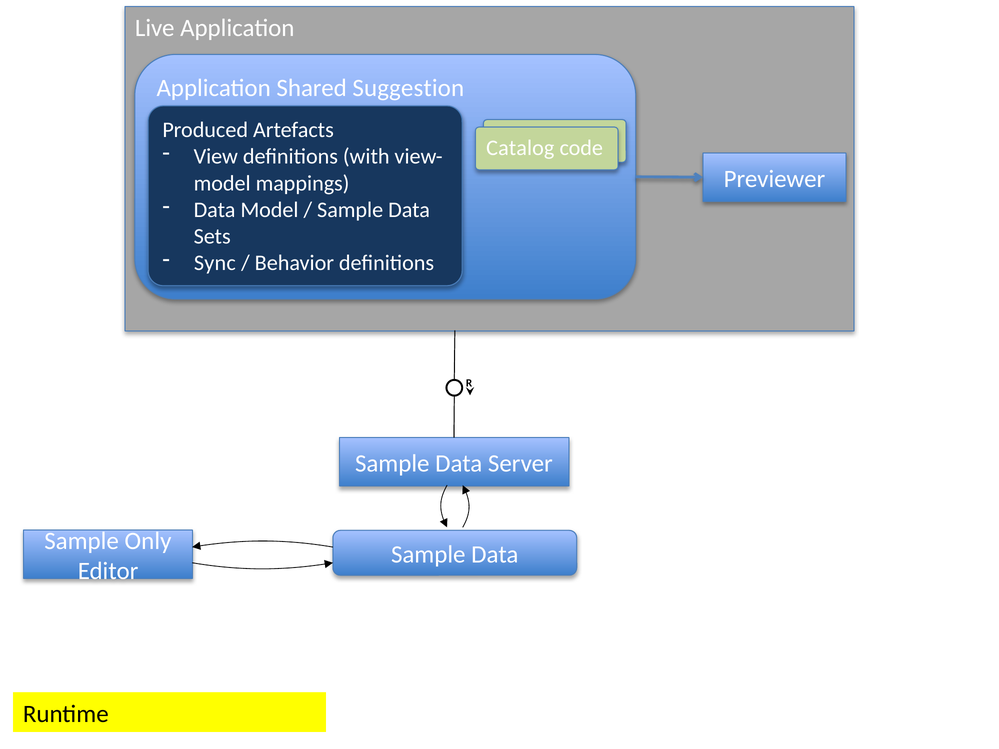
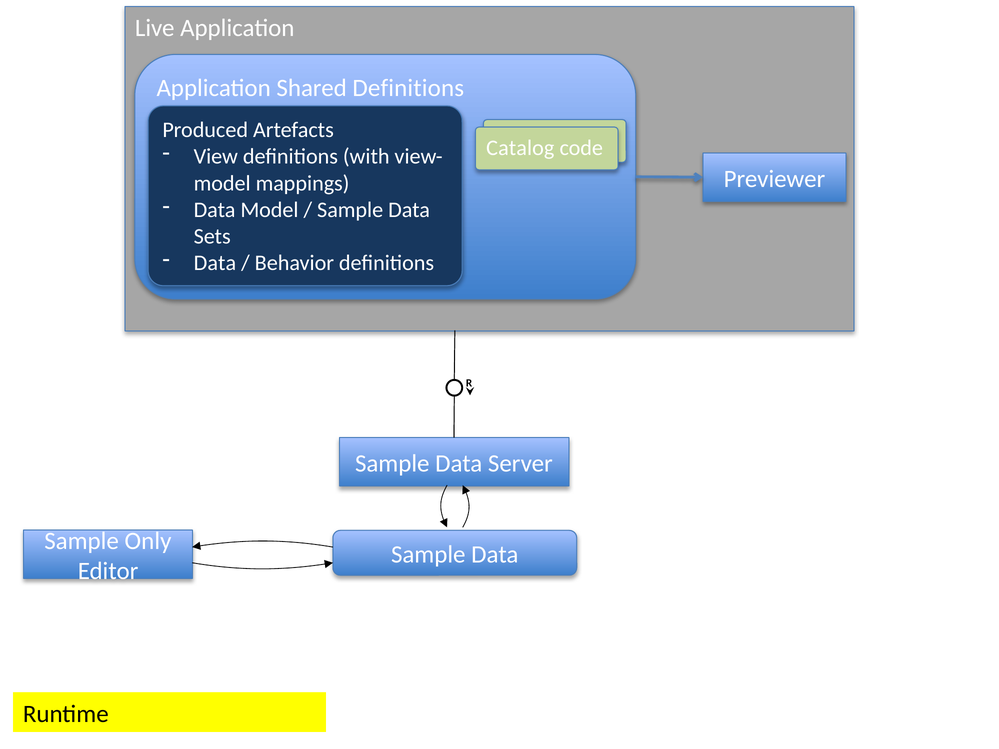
Shared Suggestion: Suggestion -> Definitions (408, 88)
Sync: Sync -> Data (215, 263)
